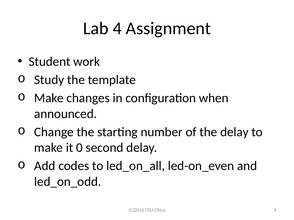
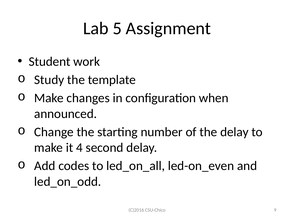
4: 4 -> 5 (117, 28)
0: 0 -> 4 (79, 148)
